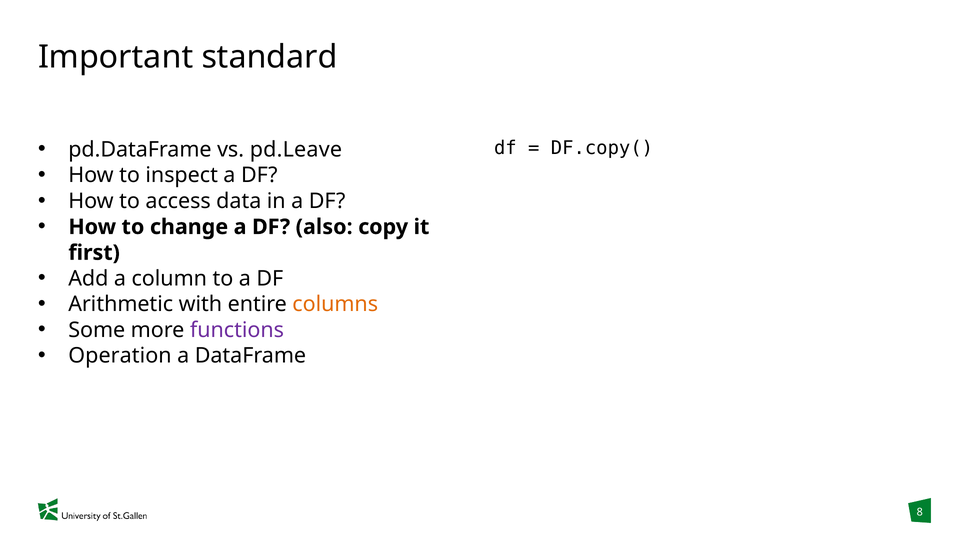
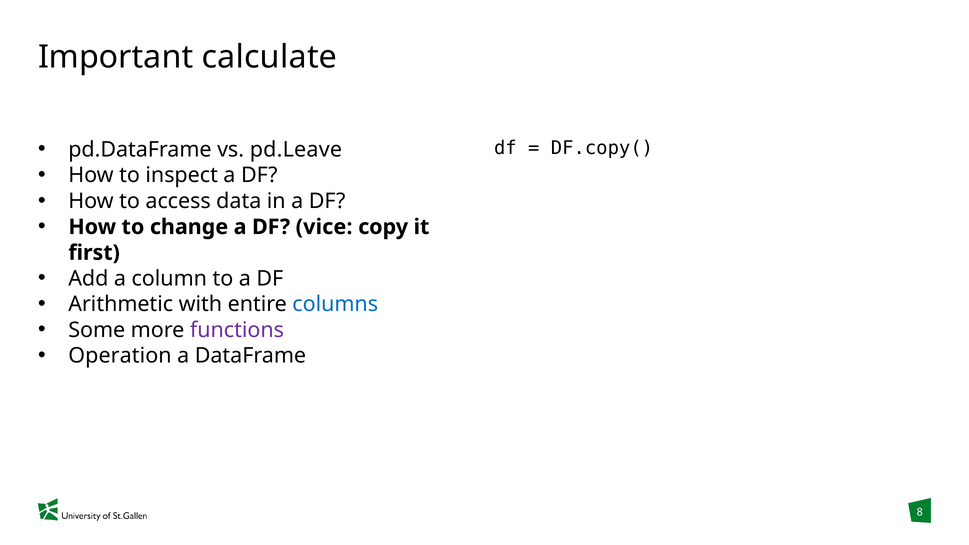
standard: standard -> calculate (269, 57)
also: also -> vice (324, 227)
columns colour: orange -> blue (335, 304)
